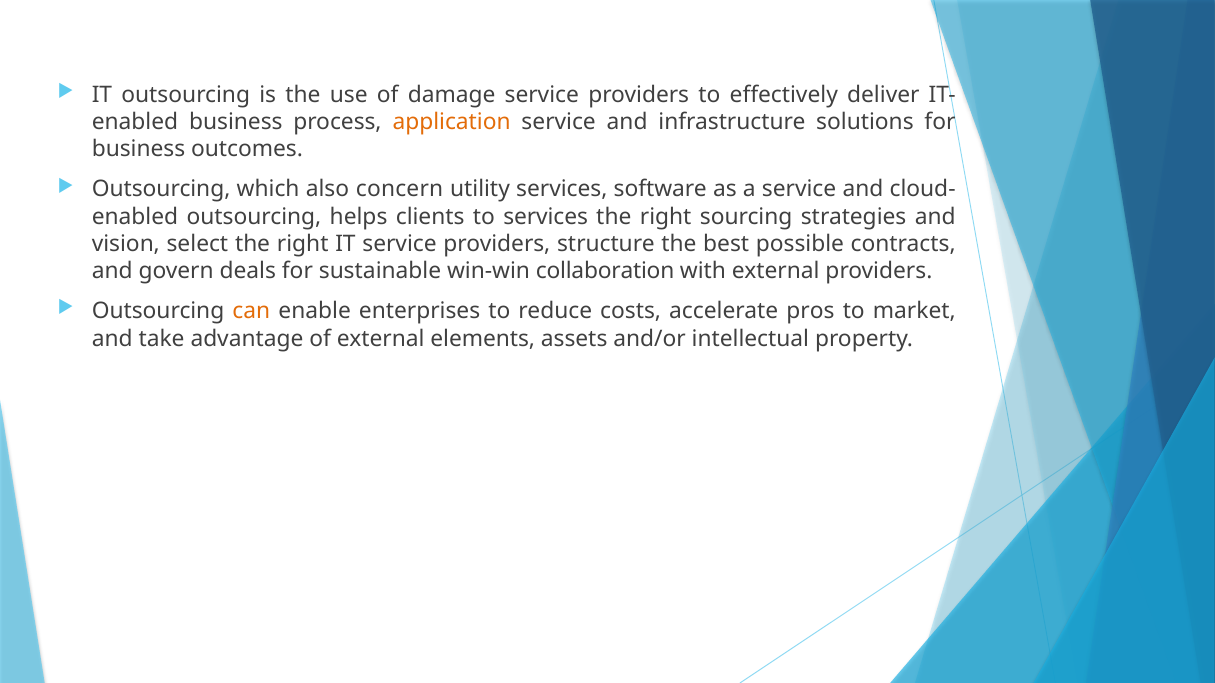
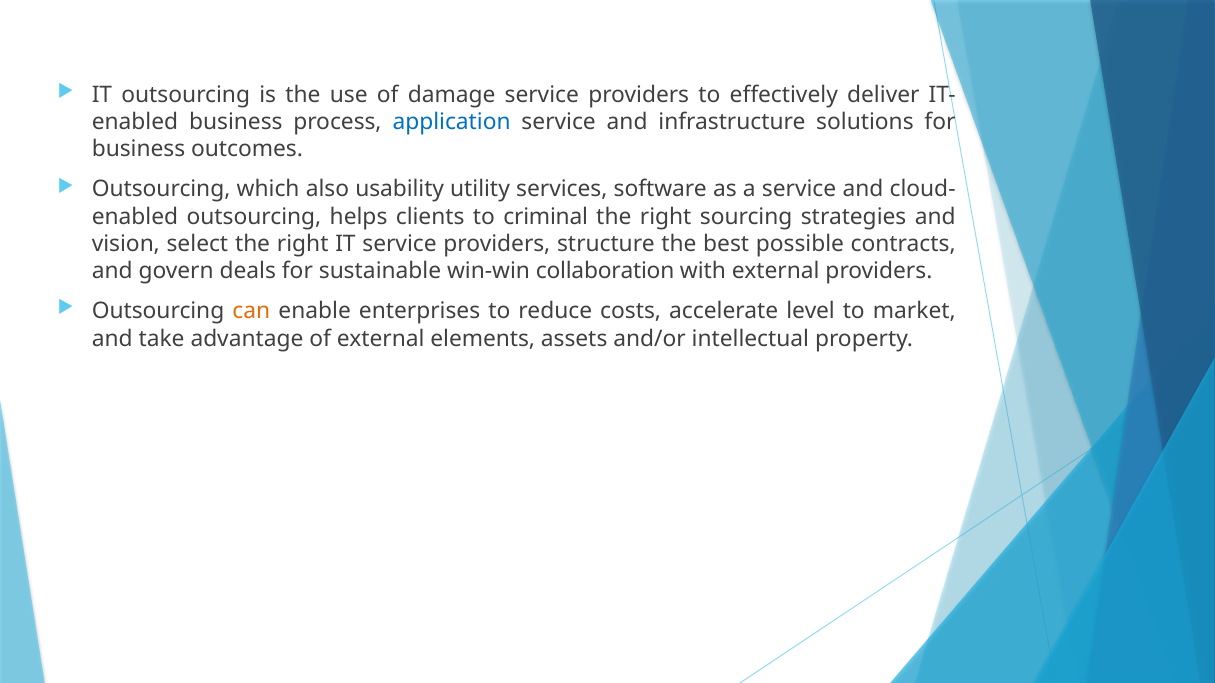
application colour: orange -> blue (452, 122)
concern: concern -> usability (400, 189)
to services: services -> criminal (546, 217)
pros: pros -> level (811, 311)
